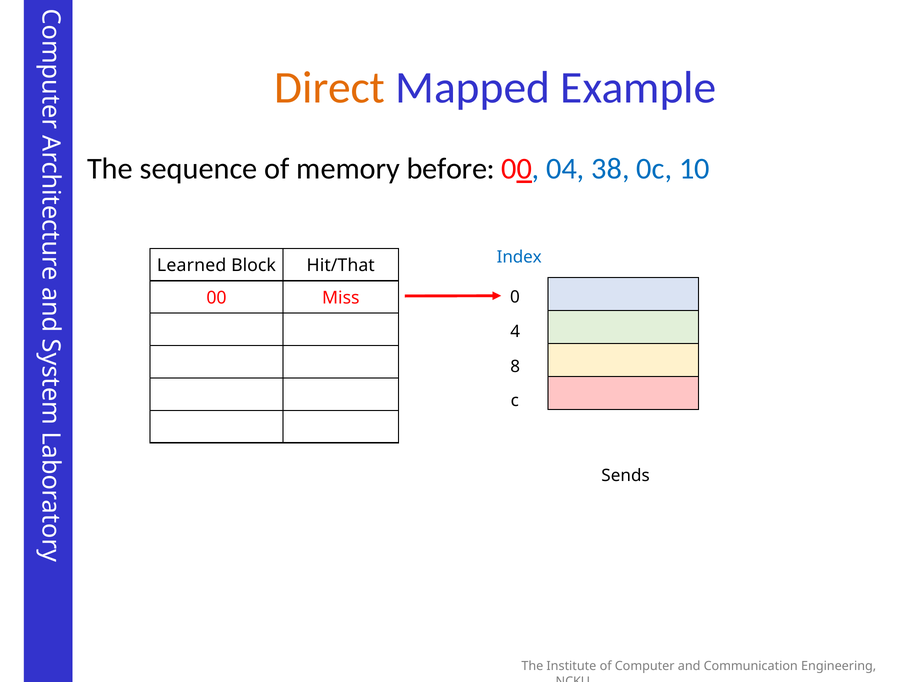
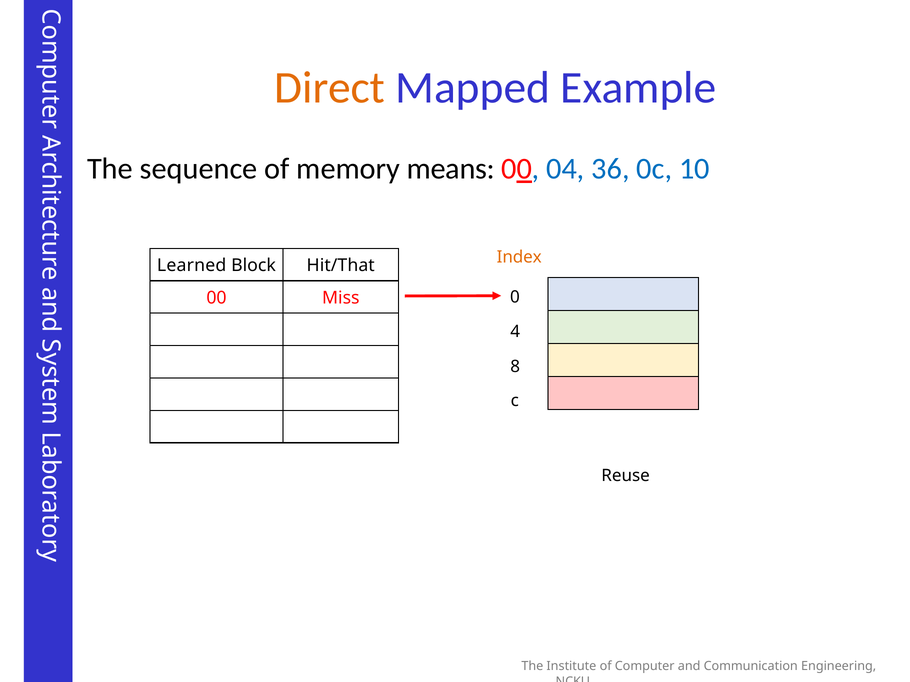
before: before -> means (451, 169)
38: 38 -> 36 (611, 169)
Index colour: blue -> orange (519, 258)
Sends: Sends -> Reuse (626, 476)
